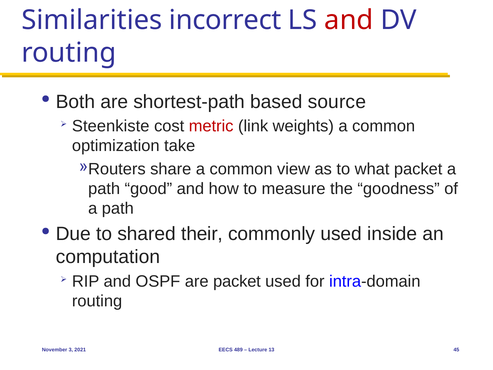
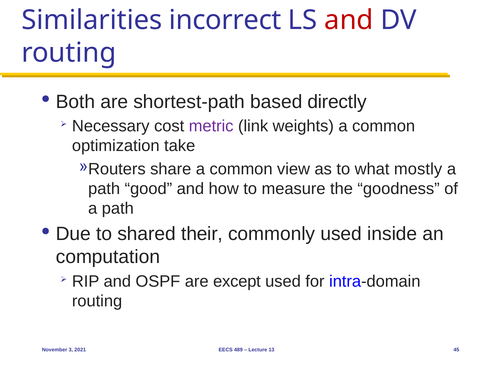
source: source -> directly (337, 102)
Steenkiste: Steenkiste -> Necessary (111, 126)
metric colour: red -> purple (211, 126)
what packet: packet -> mostly (418, 169)
are packet: packet -> except (237, 281)
